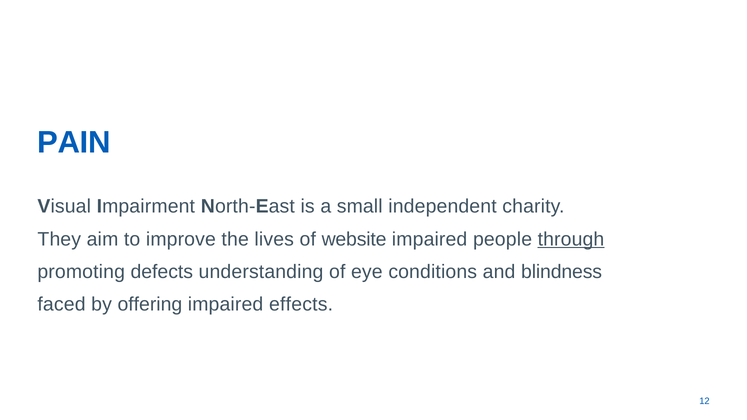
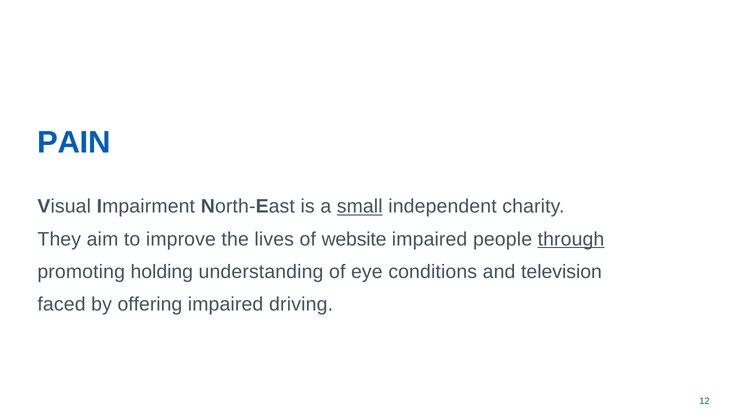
small underline: none -> present (360, 207)
defects: defects -> holding (162, 272)
blindness: blindness -> television (562, 272)
effects: effects -> driving (301, 305)
